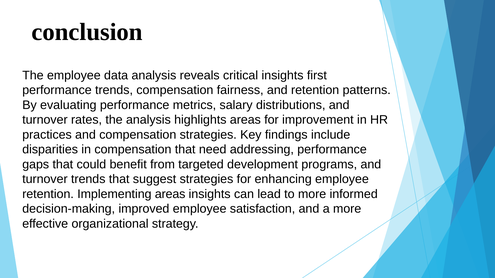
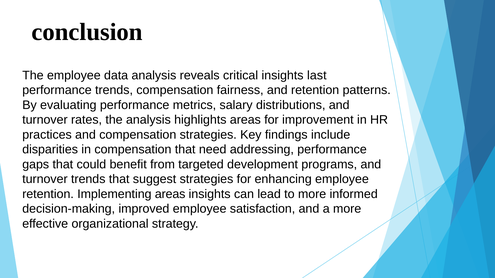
first: first -> last (317, 76)
